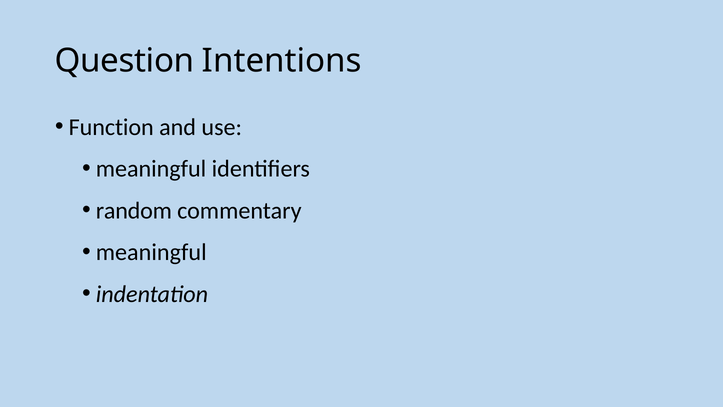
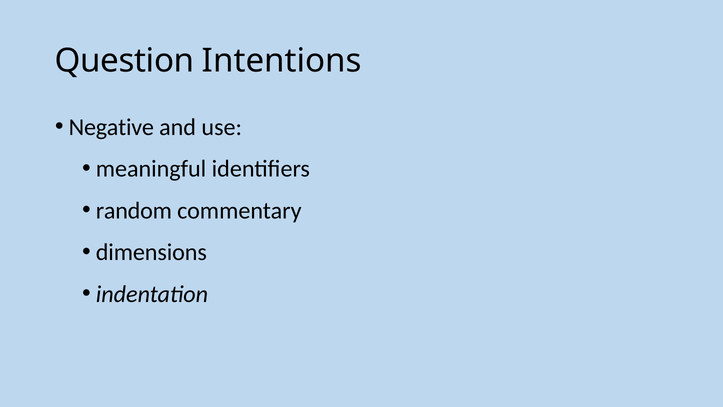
Function: Function -> Negative (111, 127)
meaningful: meaningful -> dimensions (151, 252)
